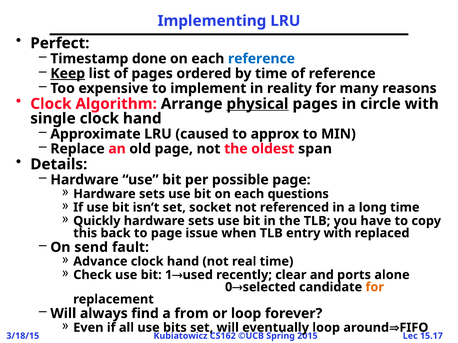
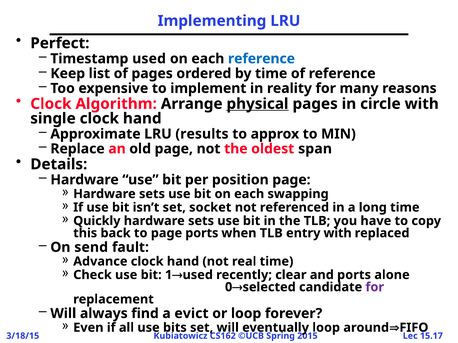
Timestamp done: done -> used (149, 59)
Keep underline: present -> none (68, 74)
caused: caused -> results (202, 134)
possible: possible -> position (240, 180)
questions: questions -> swapping (298, 194)
page issue: issue -> ports (202, 233)
for colour: orange -> purple (375, 287)
from: from -> evict (191, 314)
